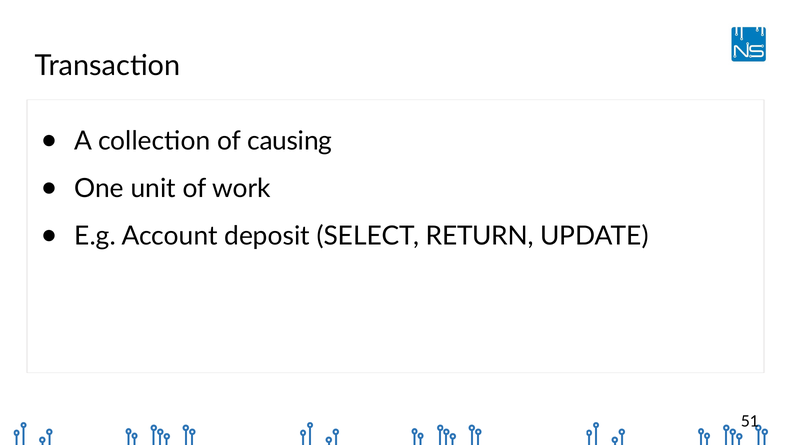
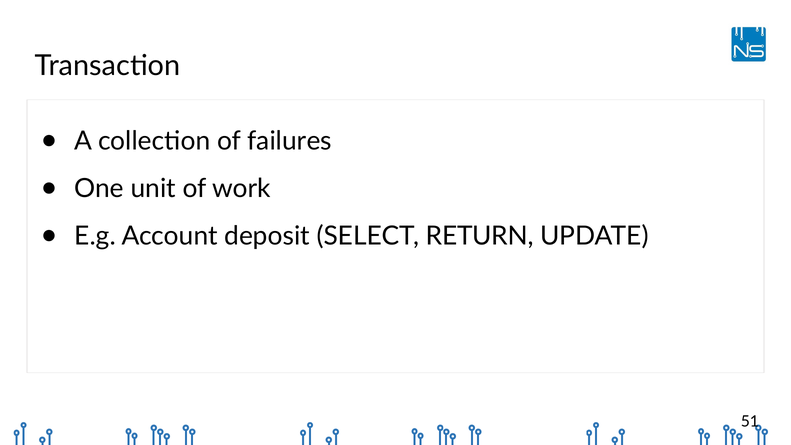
causing: causing -> failures (290, 141)
